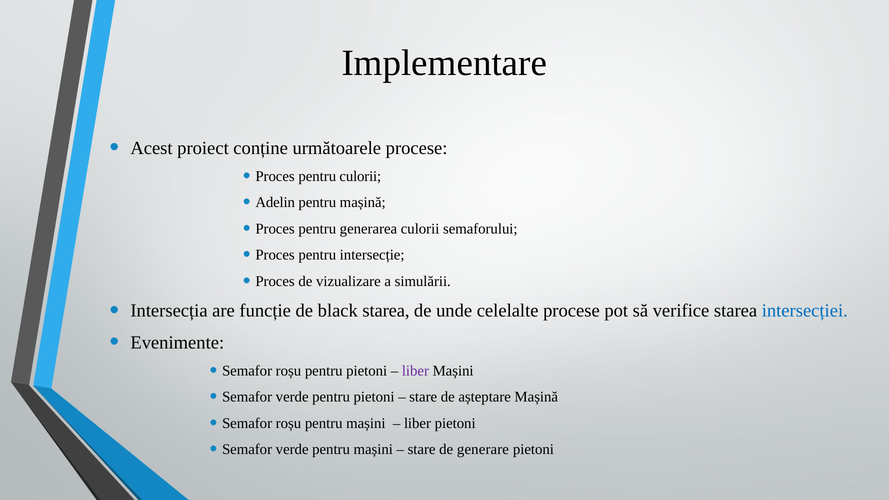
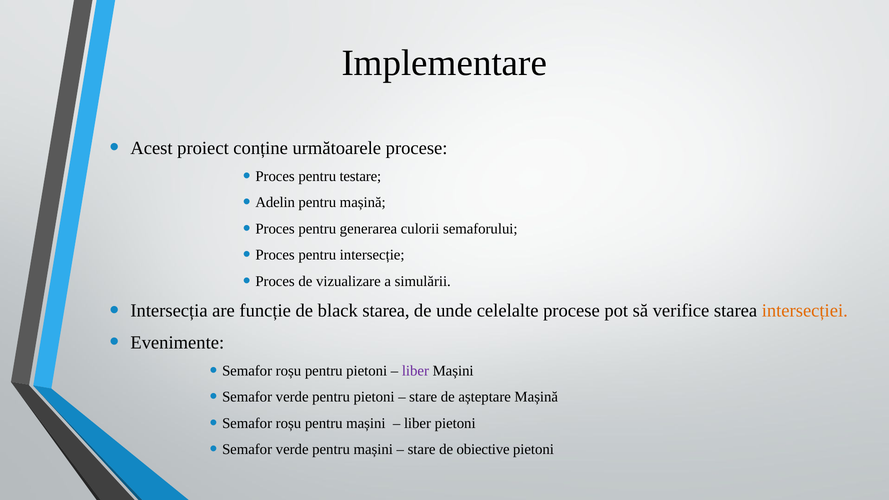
pentru culorii: culorii -> testare (360, 176)
intersecției colour: blue -> orange (805, 311)
generare: generare -> obiective (483, 449)
